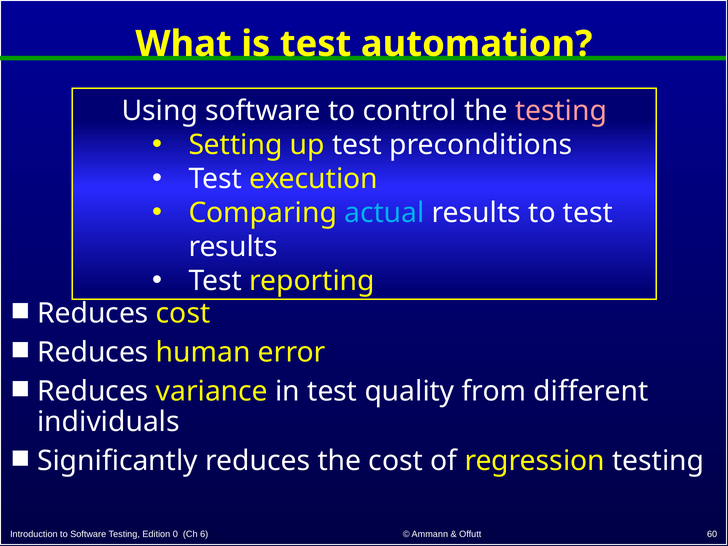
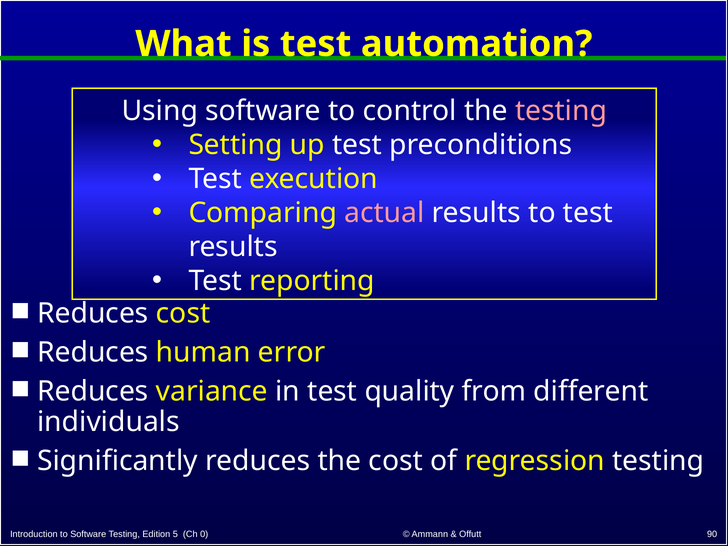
actual colour: light blue -> pink (384, 213)
0: 0 -> 5 (175, 534)
6: 6 -> 0 (204, 534)
60: 60 -> 90 (712, 534)
